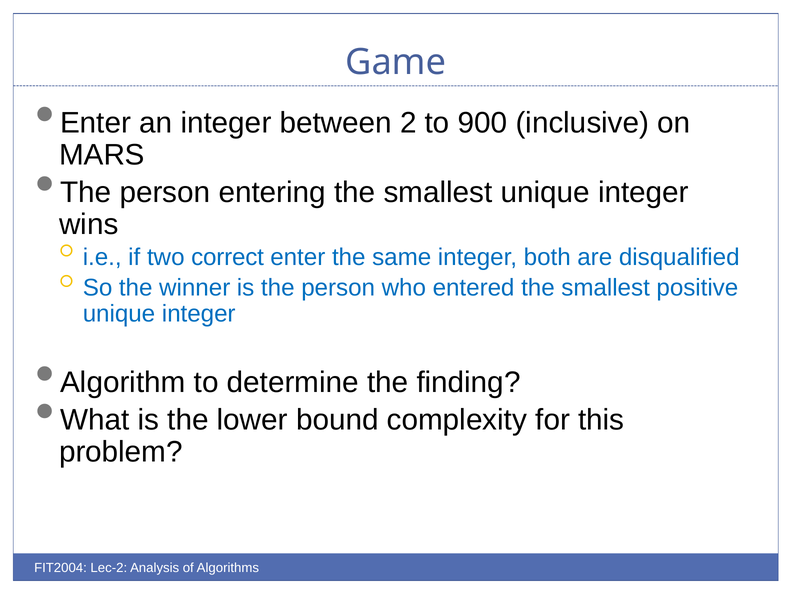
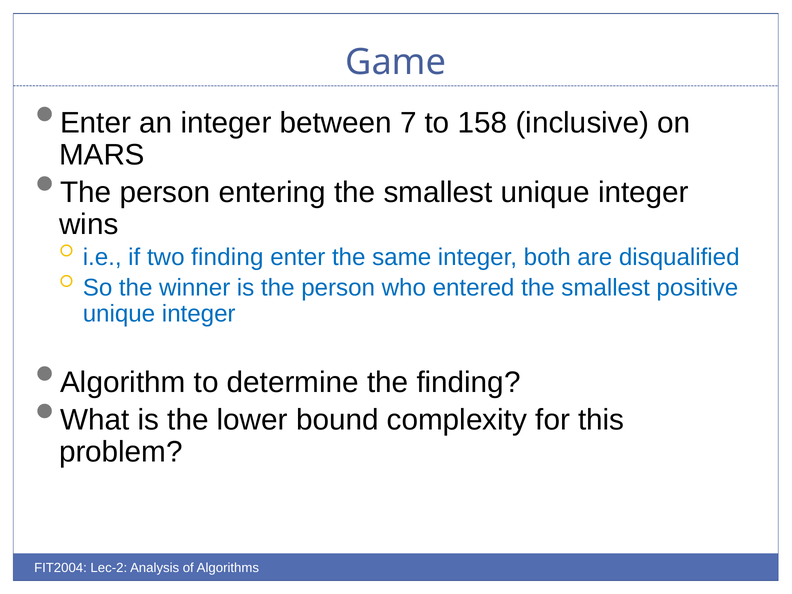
2: 2 -> 7 (408, 123)
900: 900 -> 158 (483, 123)
two correct: correct -> finding (227, 257)
